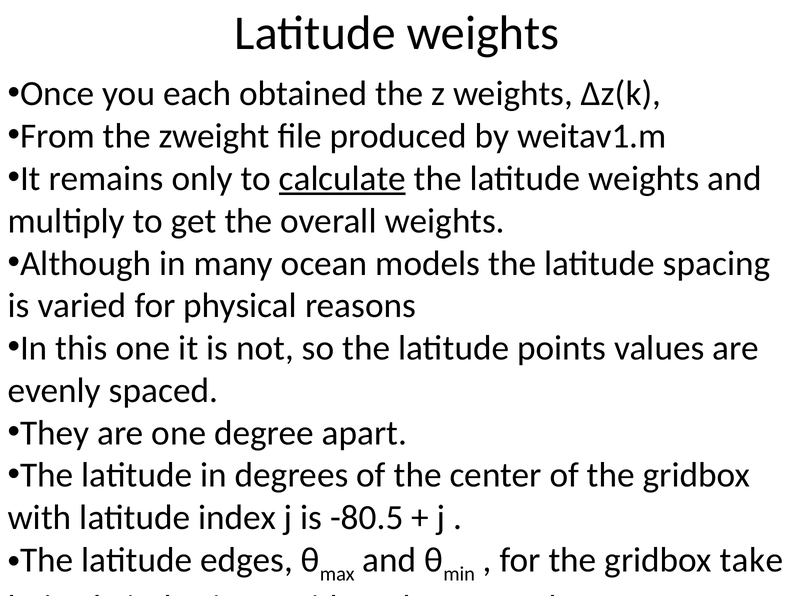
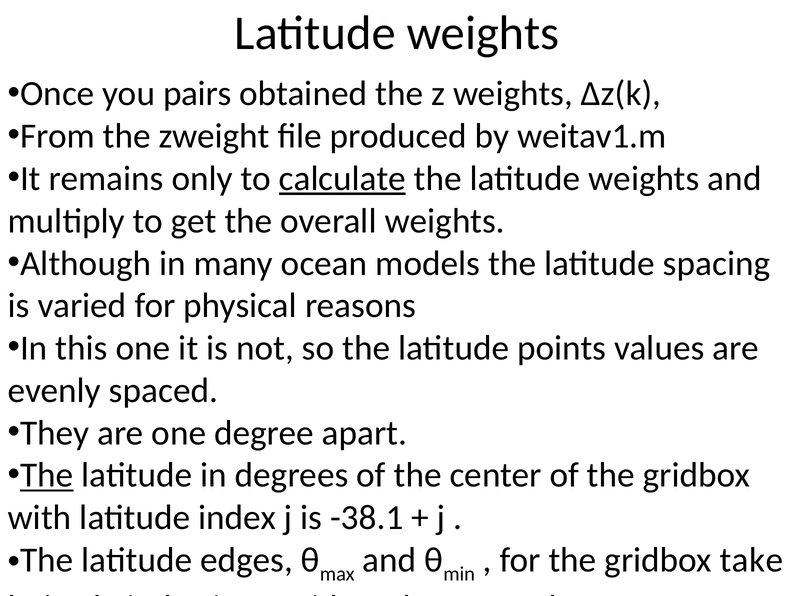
each: each -> pairs (197, 94)
The underline: none -> present (47, 475)
-80.5: -80.5 -> -38.1 (367, 517)
